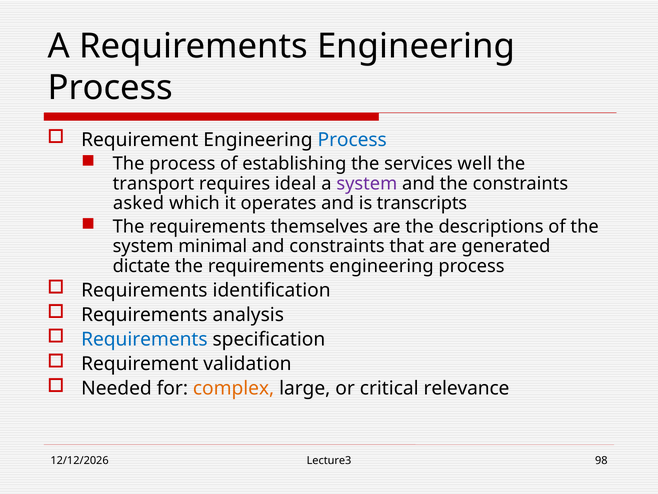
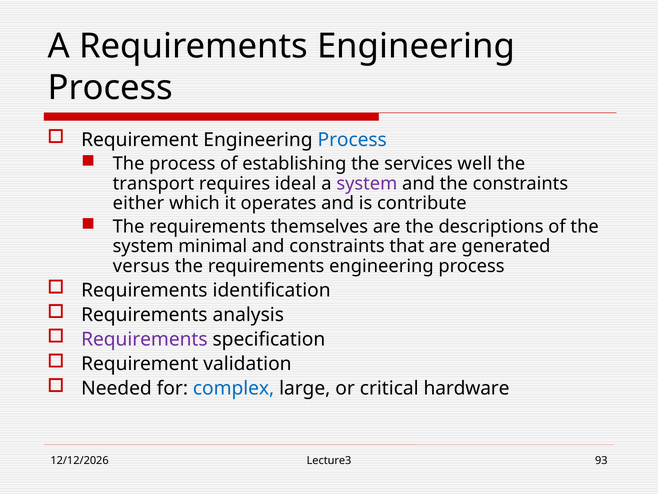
asked: asked -> either (138, 203)
transcripts: transcripts -> contribute (422, 203)
dictate: dictate -> versus (141, 266)
Requirements colour: blue -> purple (144, 339)
complex colour: orange -> blue (234, 388)
relevance: relevance -> hardware (467, 388)
98: 98 -> 93 (601, 460)
